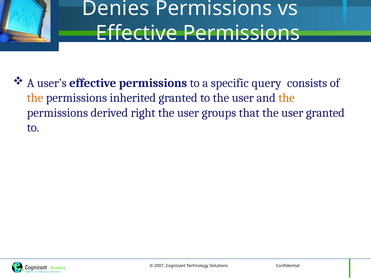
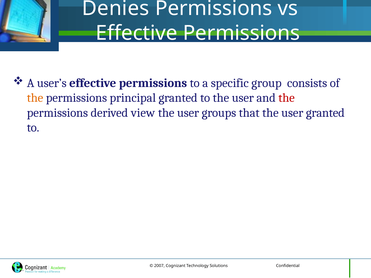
query: query -> group (266, 83)
inherited: inherited -> principal (133, 98)
the colour: orange -> red (287, 98)
right: right -> view (143, 113)
